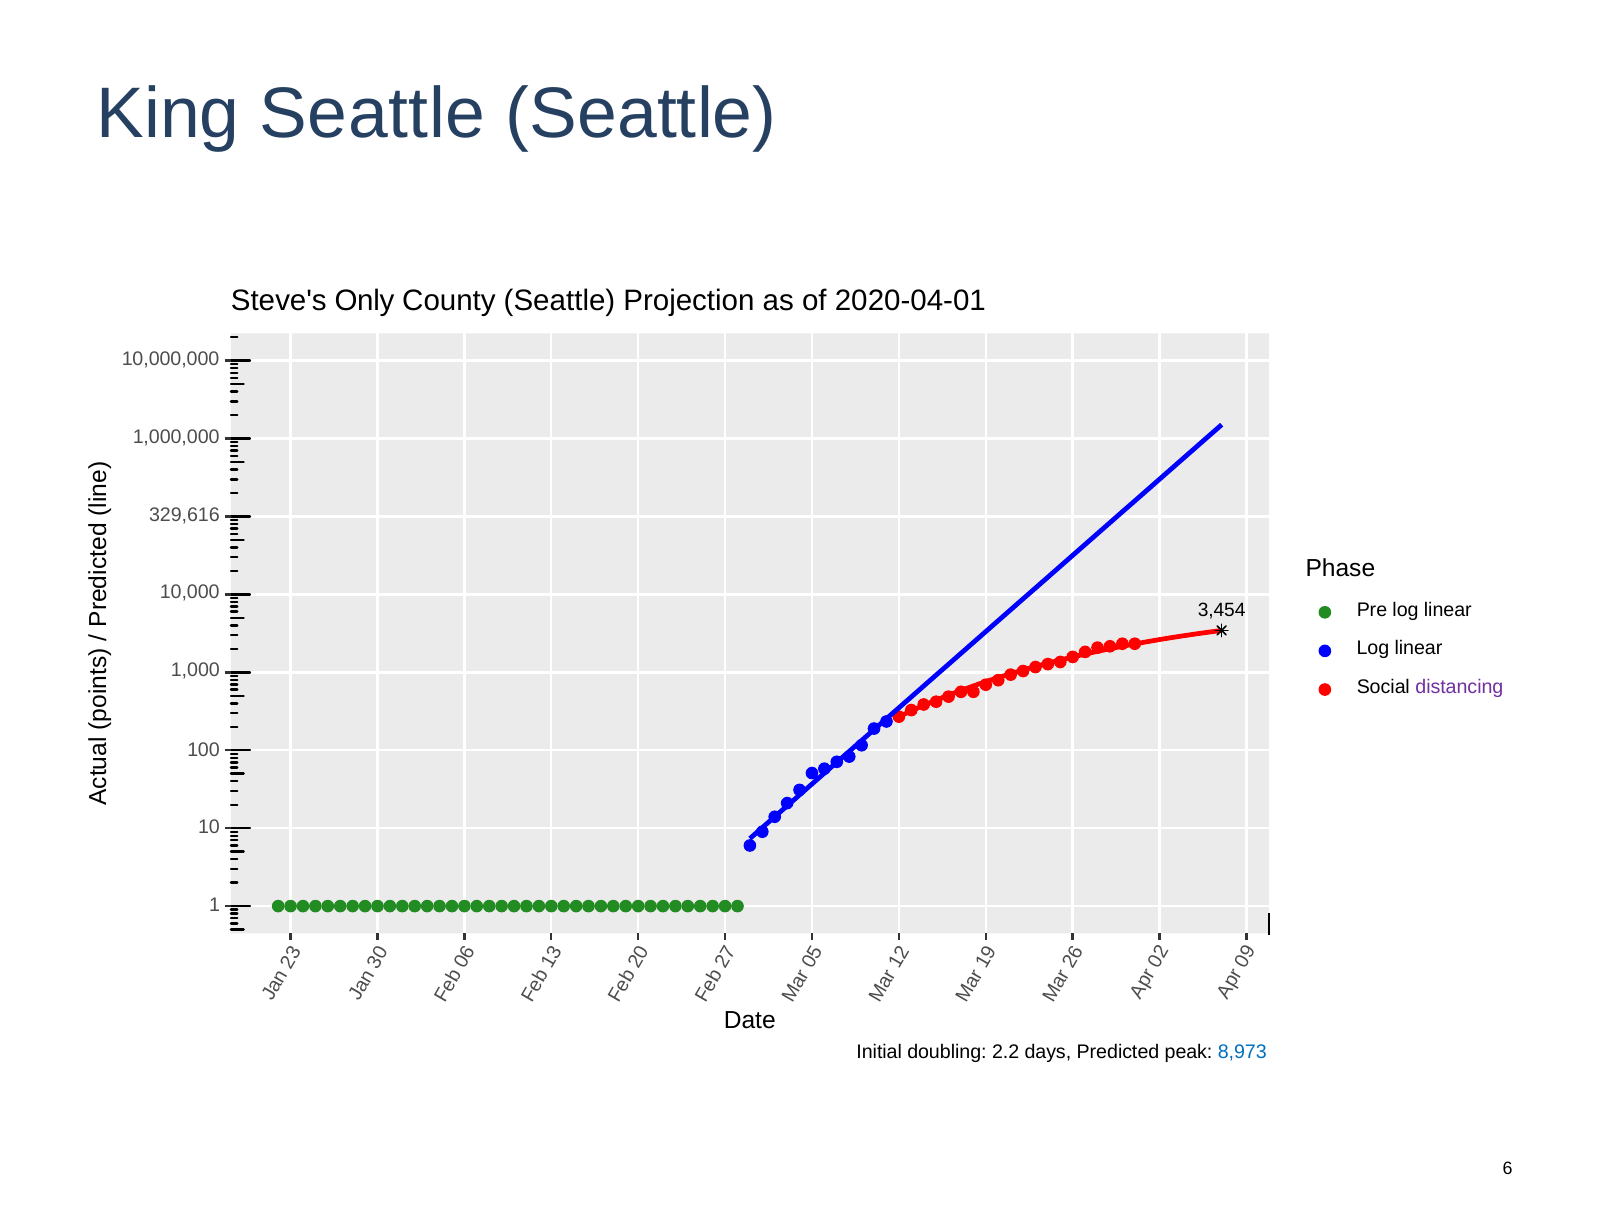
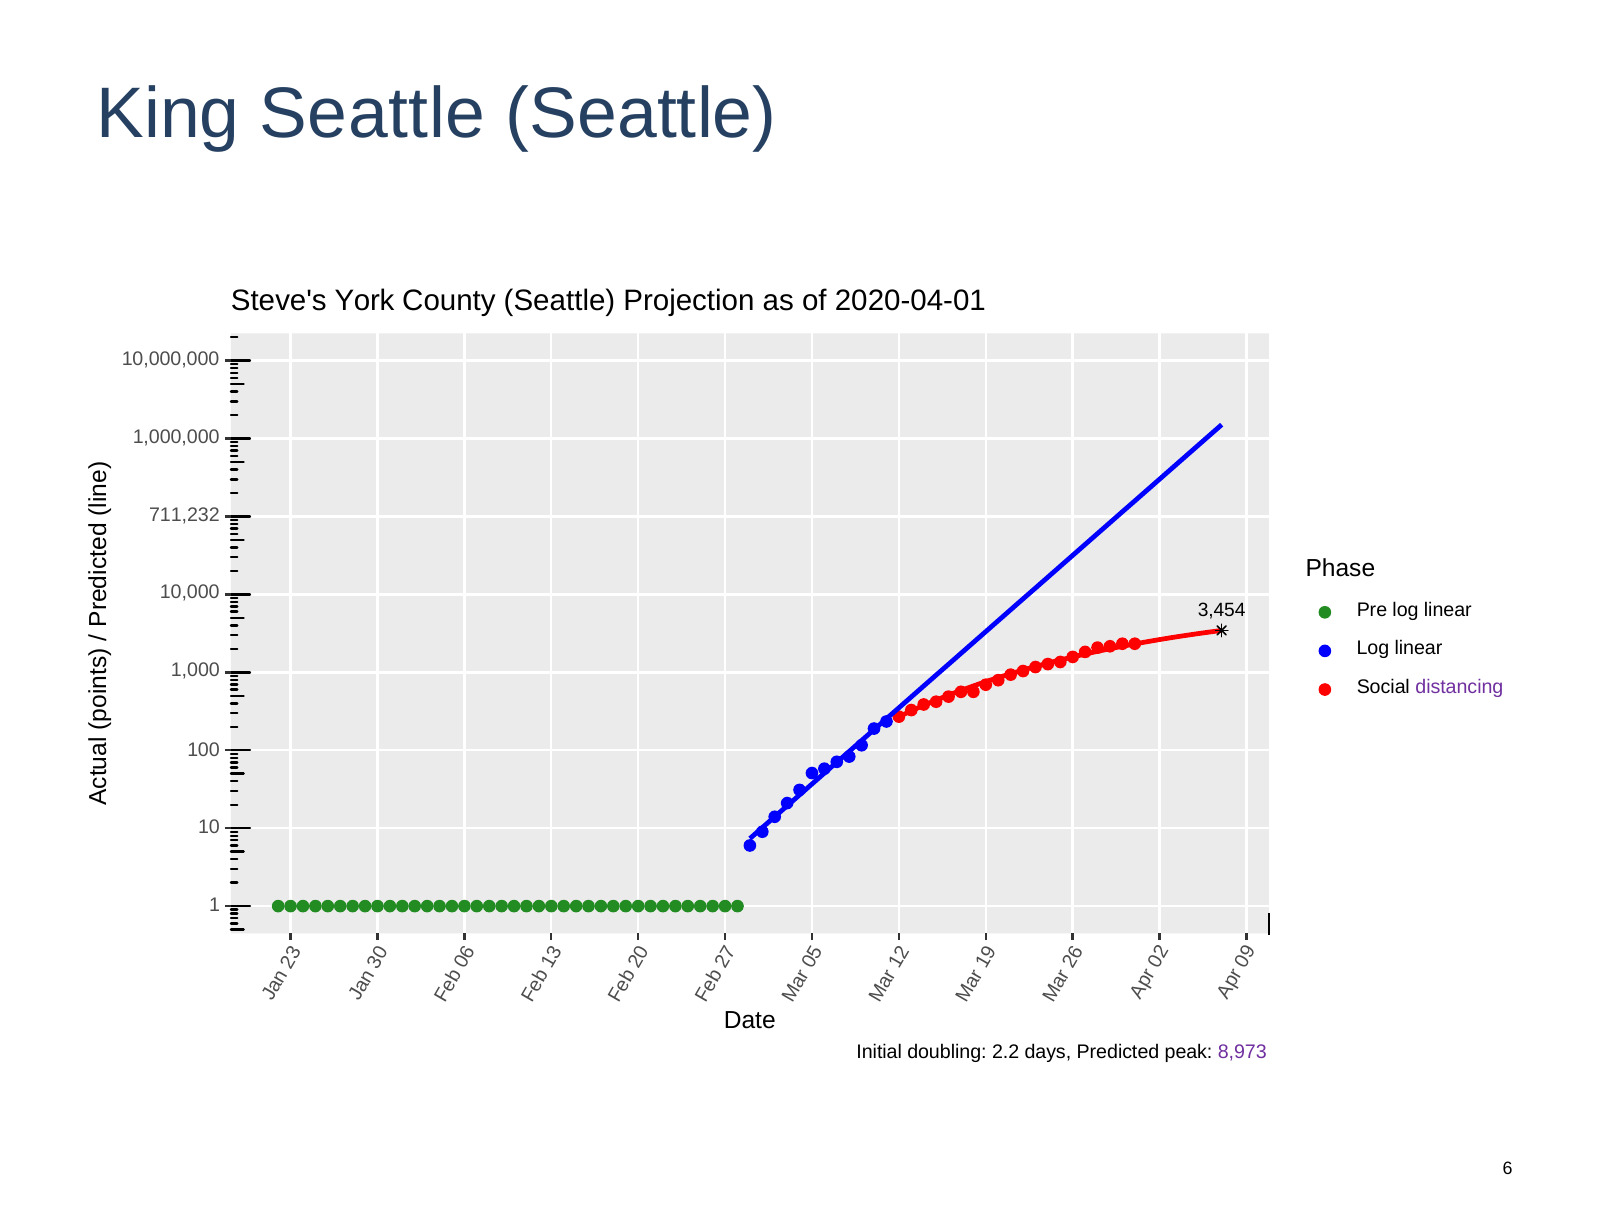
Only: Only -> York (364, 300)
329,616: 329,616 -> 711,232 (184, 514)
8,973 colour: blue -> purple (1242, 1052)
